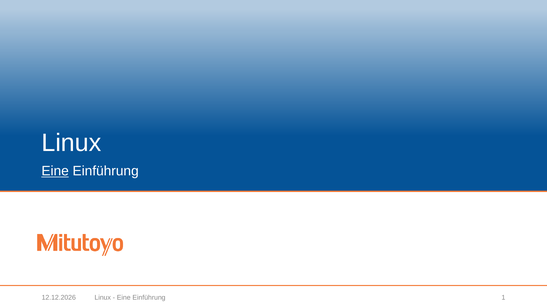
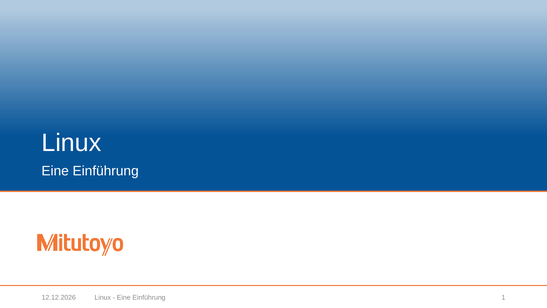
Eine underline: present -> none (55, 171)
